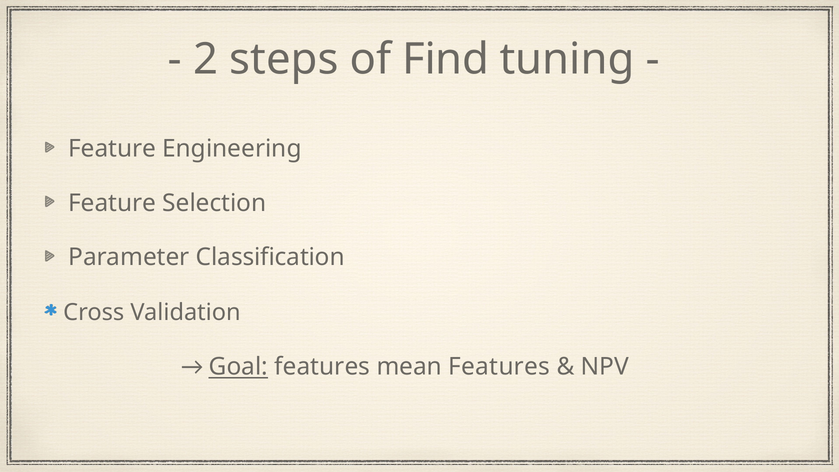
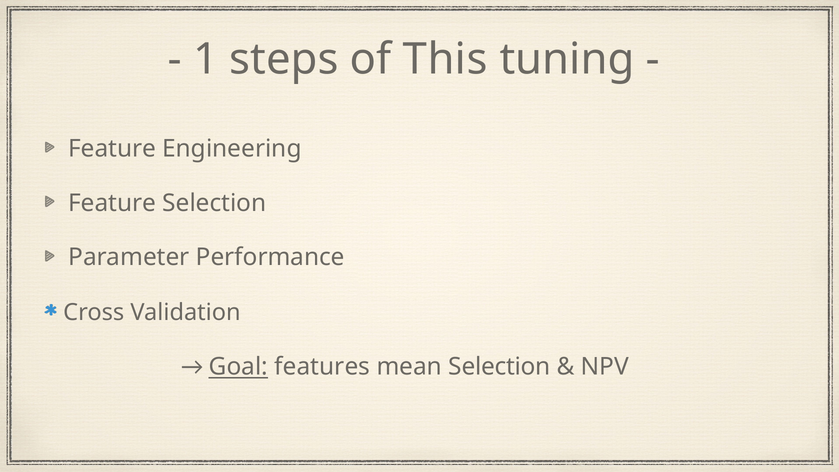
2: 2 -> 1 (206, 59)
Find: Find -> This (445, 59)
Classification: Classification -> Performance (270, 257)
mean Features: Features -> Selection (499, 367)
